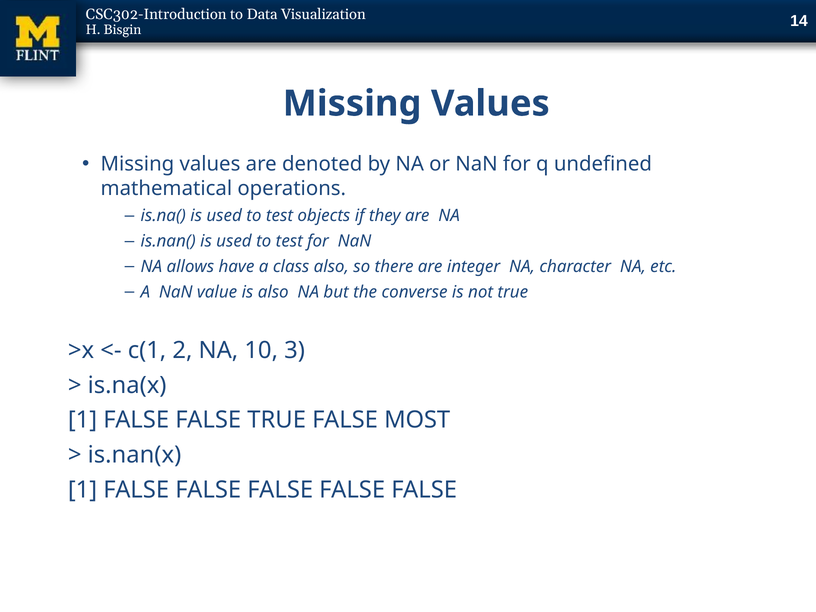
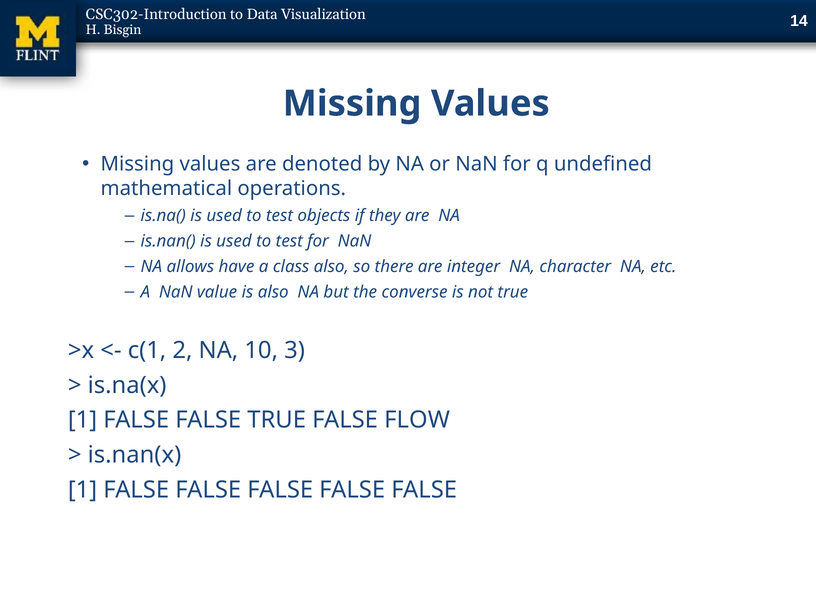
MOST: MOST -> FLOW (417, 420)
